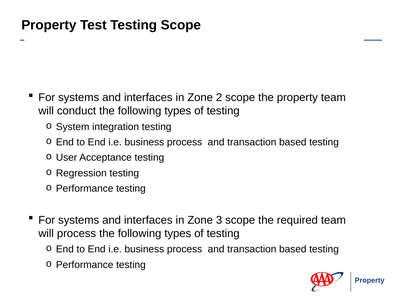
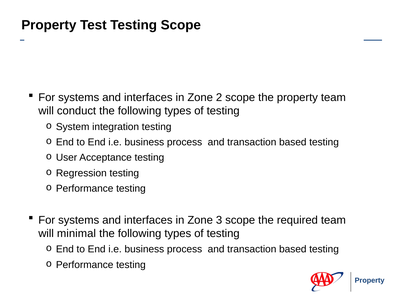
will process: process -> minimal (76, 234)
